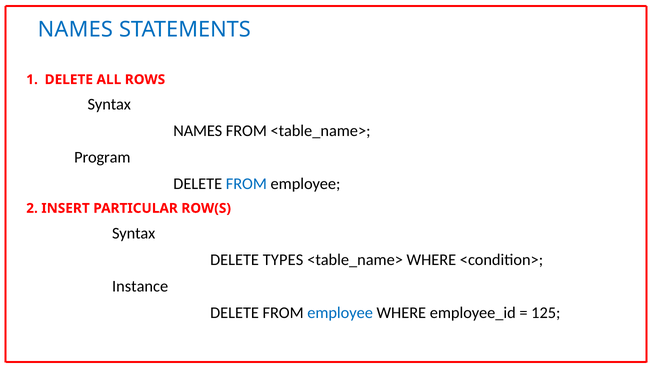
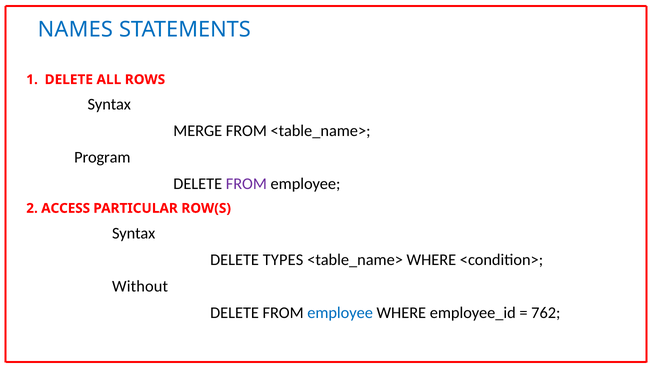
NAMES: NAMES -> MERGE (198, 131)
FROM colour: blue -> purple (246, 184)
INSERT: INSERT -> ACCESS (66, 208)
Instance: Instance -> Without (140, 286)
125: 125 -> 762 (546, 313)
